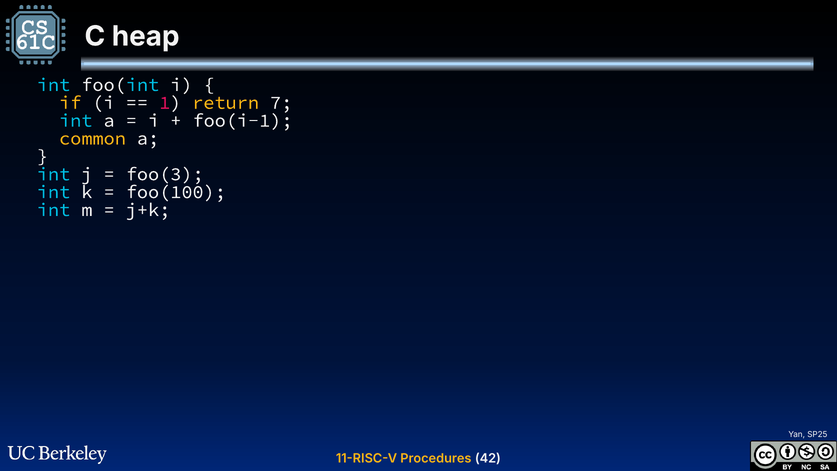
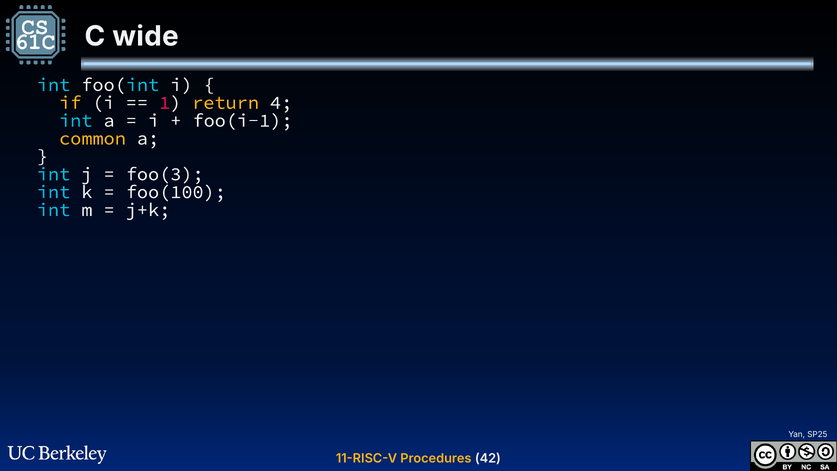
heap: heap -> wide (145, 36)
7: 7 -> 4 (281, 103)
